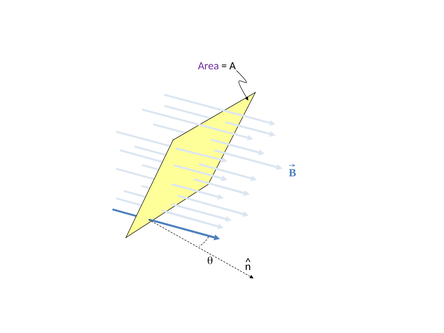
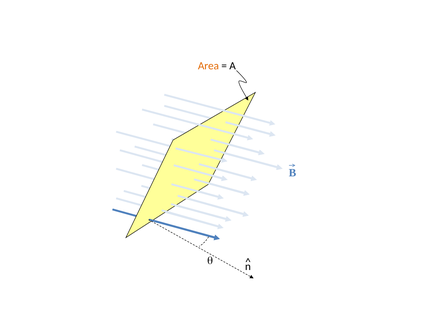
Area colour: purple -> orange (208, 66)
